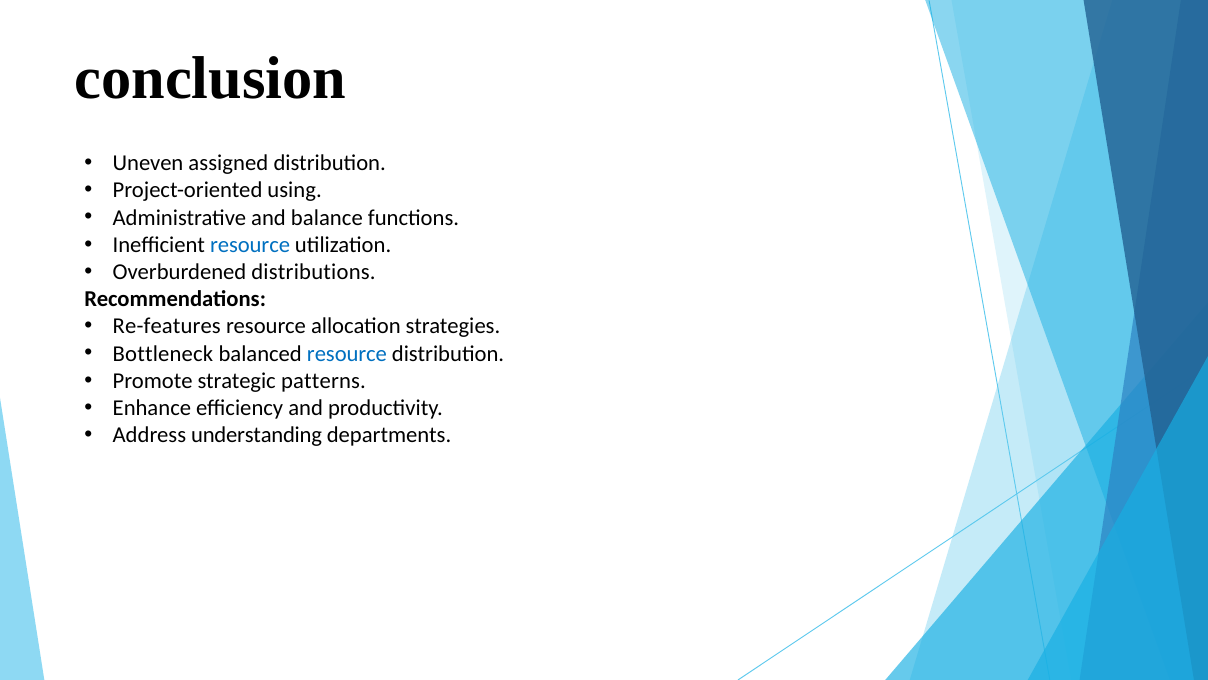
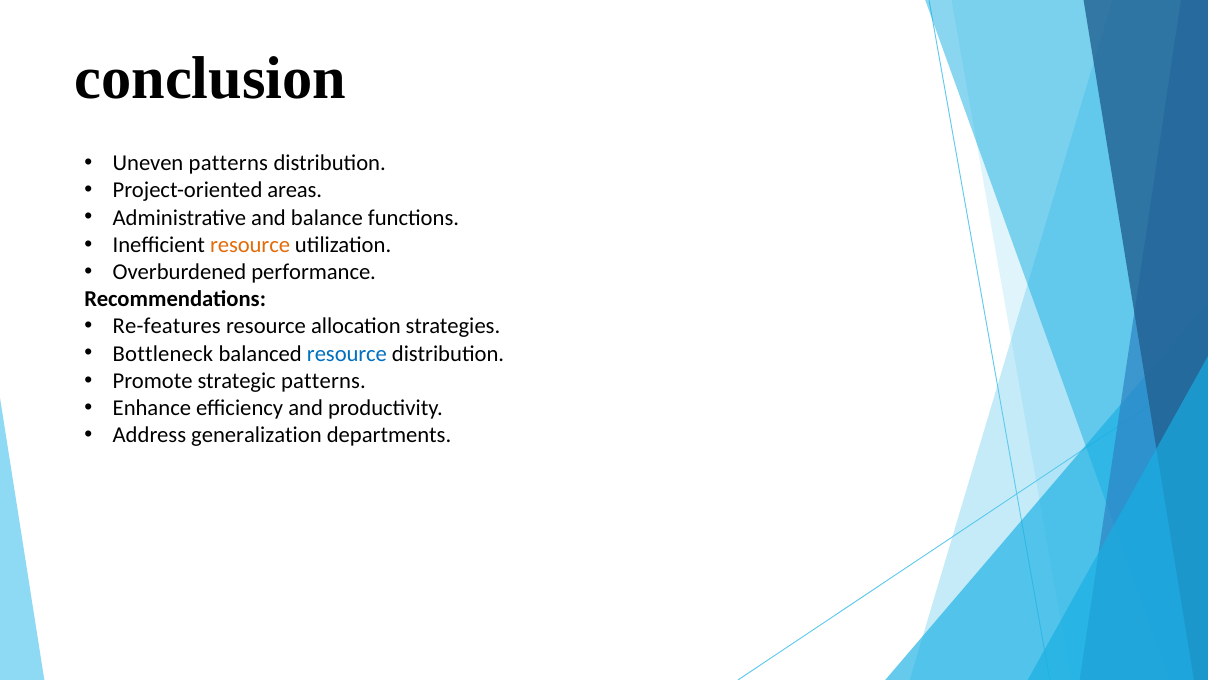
Uneven assigned: assigned -> patterns (228, 163)
using: using -> areas (295, 190)
resource colour: blue -> orange (250, 245)
distributions: distributions -> performance (314, 272)
understanding: understanding -> generalization (256, 435)
